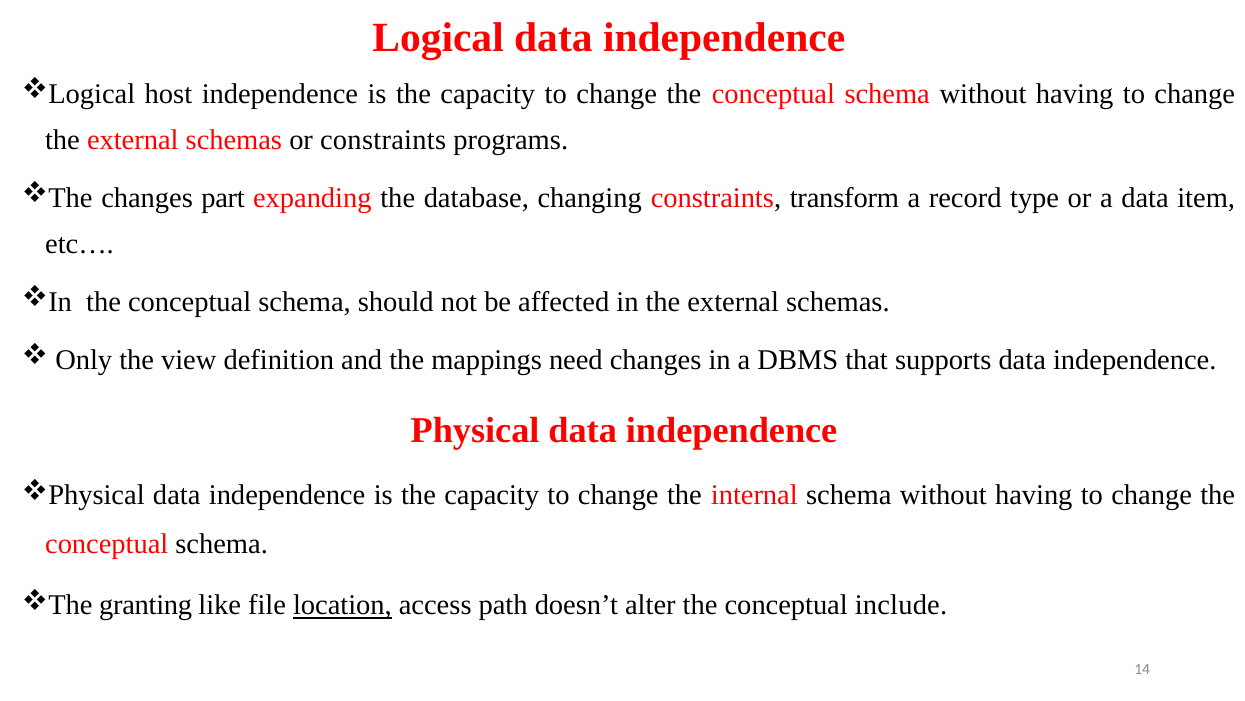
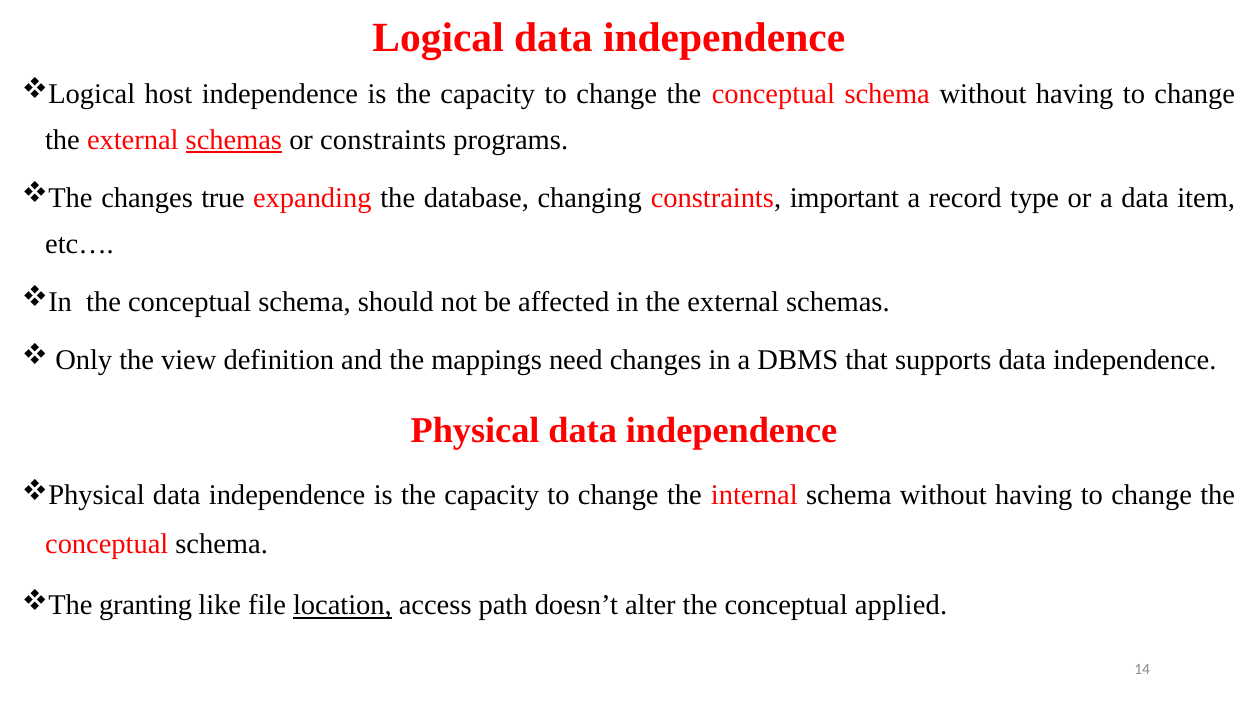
schemas underline: none -> present (234, 140)
part: part -> true (223, 198)
transform: transform -> important (844, 198)
include: include -> applied (901, 605)
